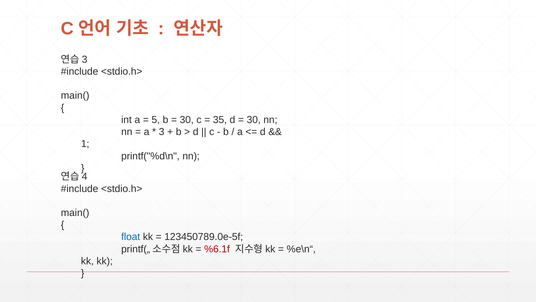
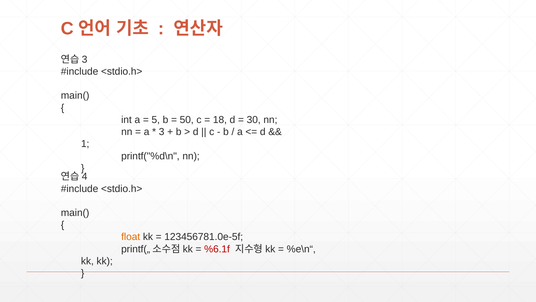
30: 30 -> 50 (187, 120)
35: 35 -> 18 (220, 120)
float colour: blue -> orange (131, 237)
123450789.0e-5f: 123450789.0e-5f -> 123456781.0e-5f (204, 237)
